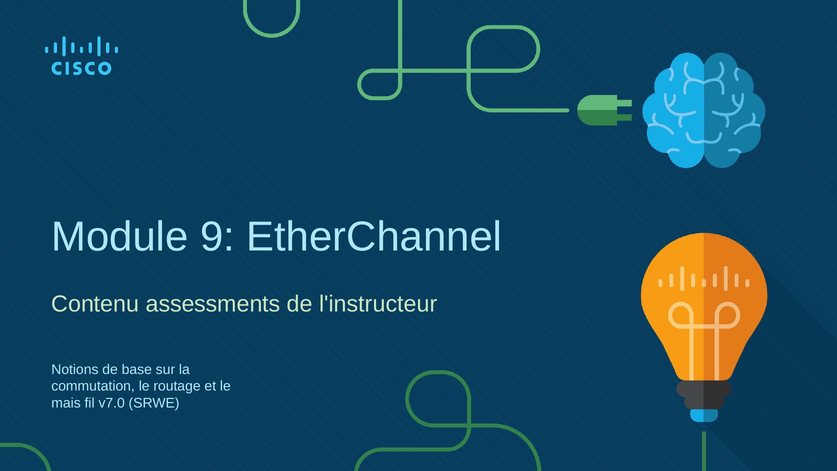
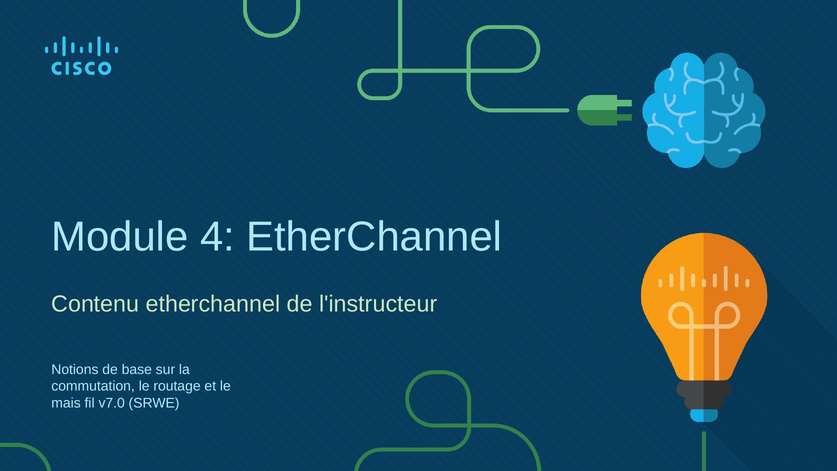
9: 9 -> 4 (217, 237)
Contenu assessments: assessments -> etherchannel (213, 304)
